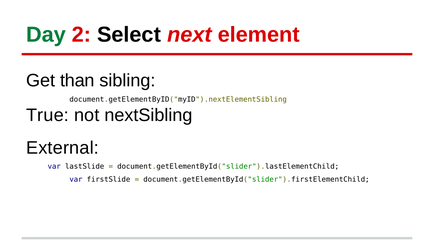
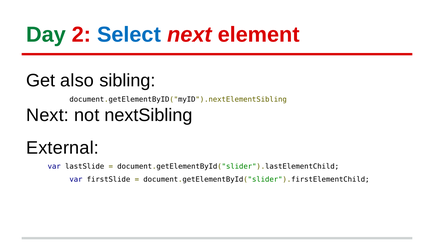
Select colour: black -> blue (129, 35)
than: than -> also (77, 81)
True: True -> Next (48, 115)
